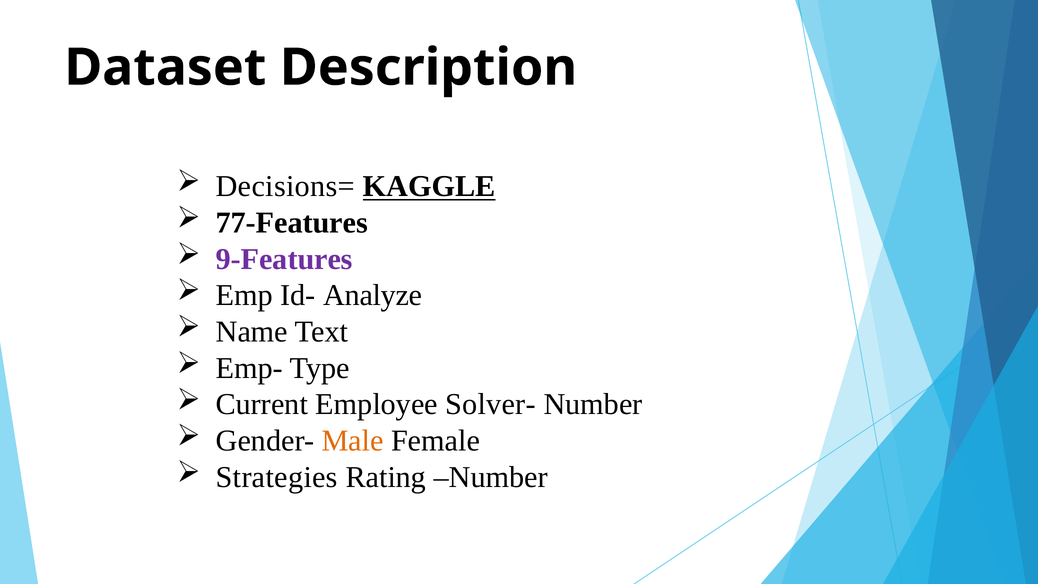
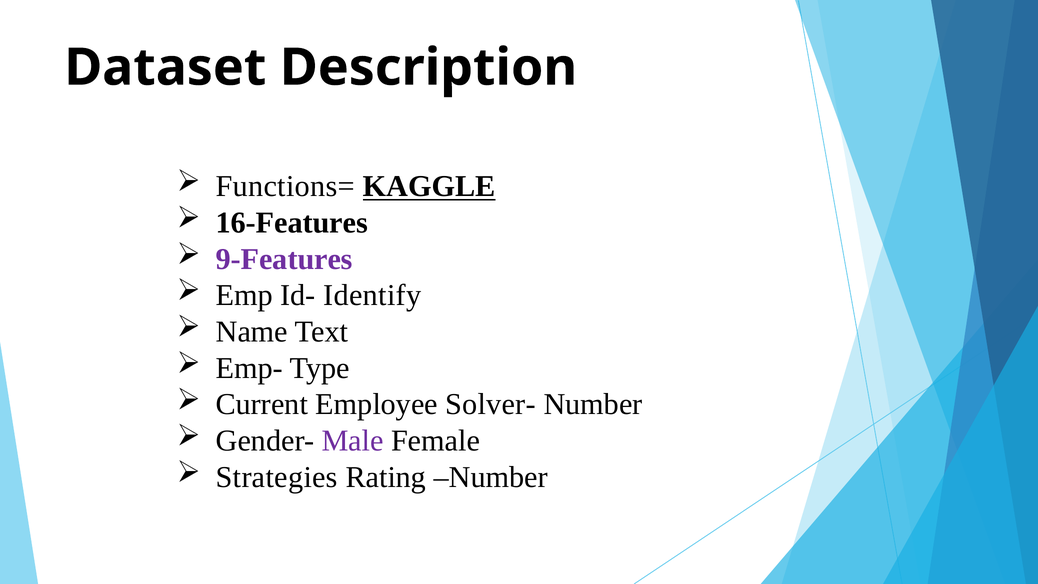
Decisions=: Decisions= -> Functions= (285, 186)
77-Features: 77-Features -> 16-Features (292, 223)
Analyze: Analyze -> Identify (372, 295)
Male colour: orange -> purple (353, 441)
